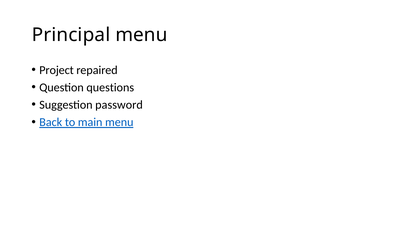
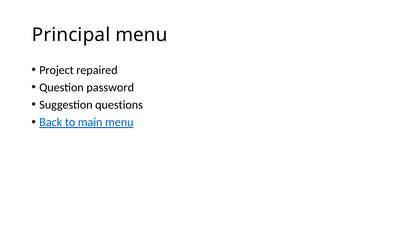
questions: questions -> password (110, 87)
password: password -> questions (119, 105)
